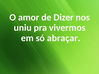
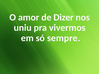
abraçar: abraçar -> sempre (64, 38)
